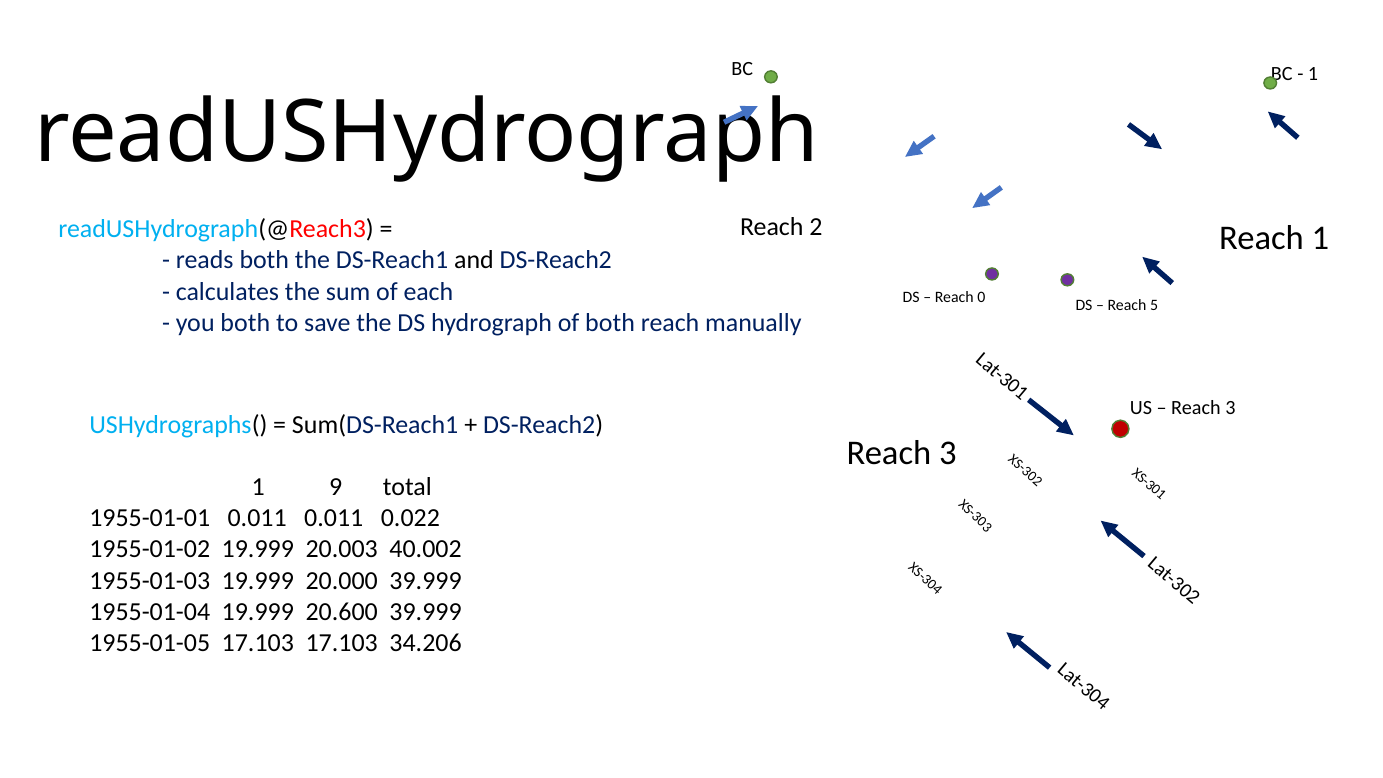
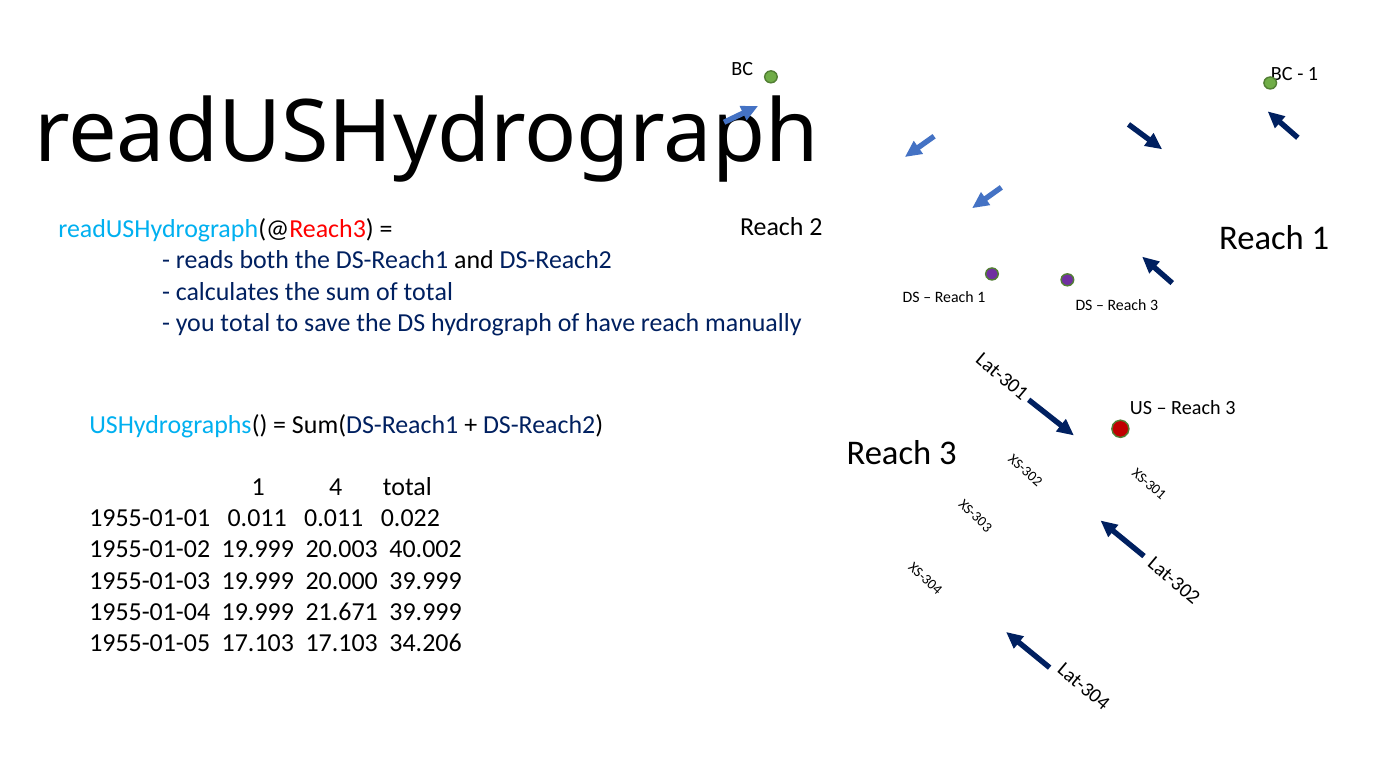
of each: each -> total (428, 292)
0: 0 -> 1 (981, 297)
5: 5 -> 3 (1154, 305)
you both: both -> total (245, 323)
of both: both -> have (610, 323)
1 9: 9 -> 4 (336, 487)
20.600: 20.600 -> 21.671 (342, 612)
